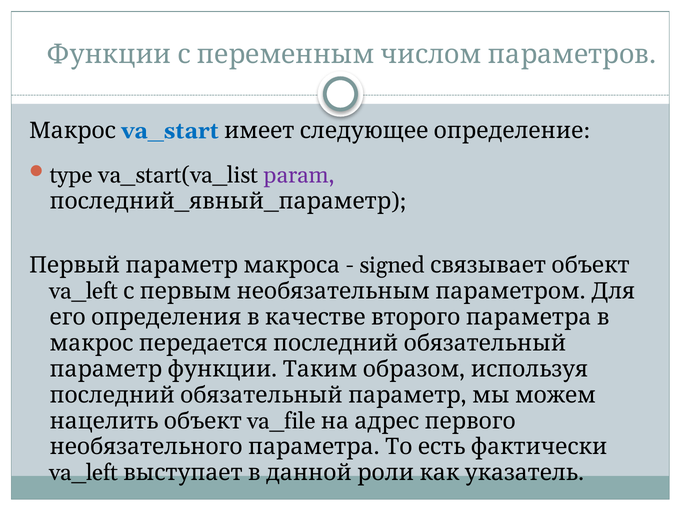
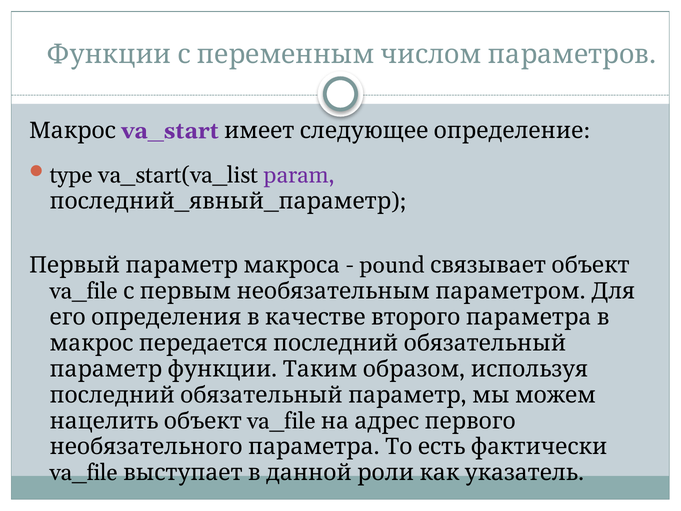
va_start colour: blue -> purple (170, 131)
signed: signed -> pound (392, 265)
va_left: va_left -> va_file (84, 291)
va_left: va_left -> va_file (84, 473)
